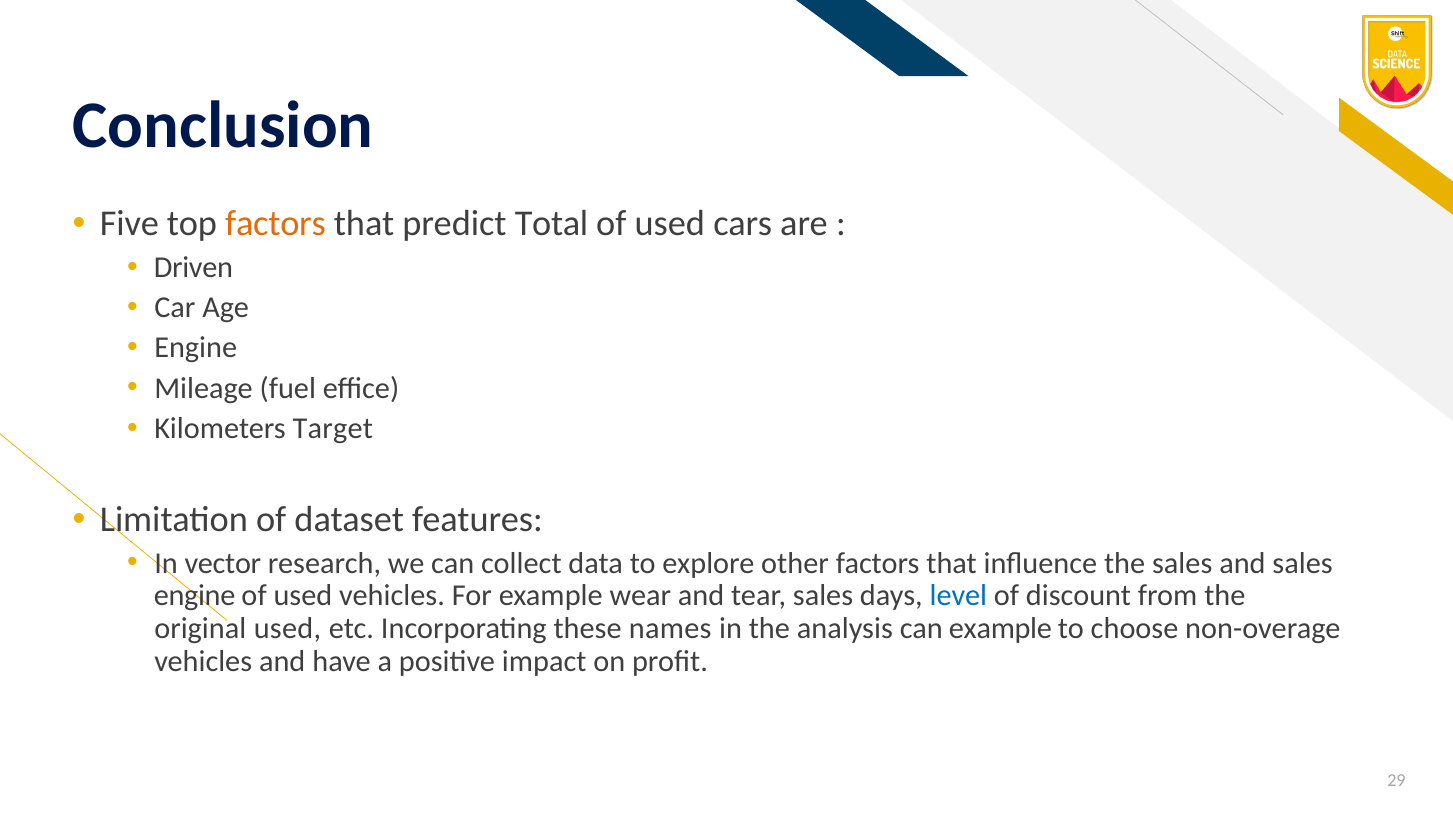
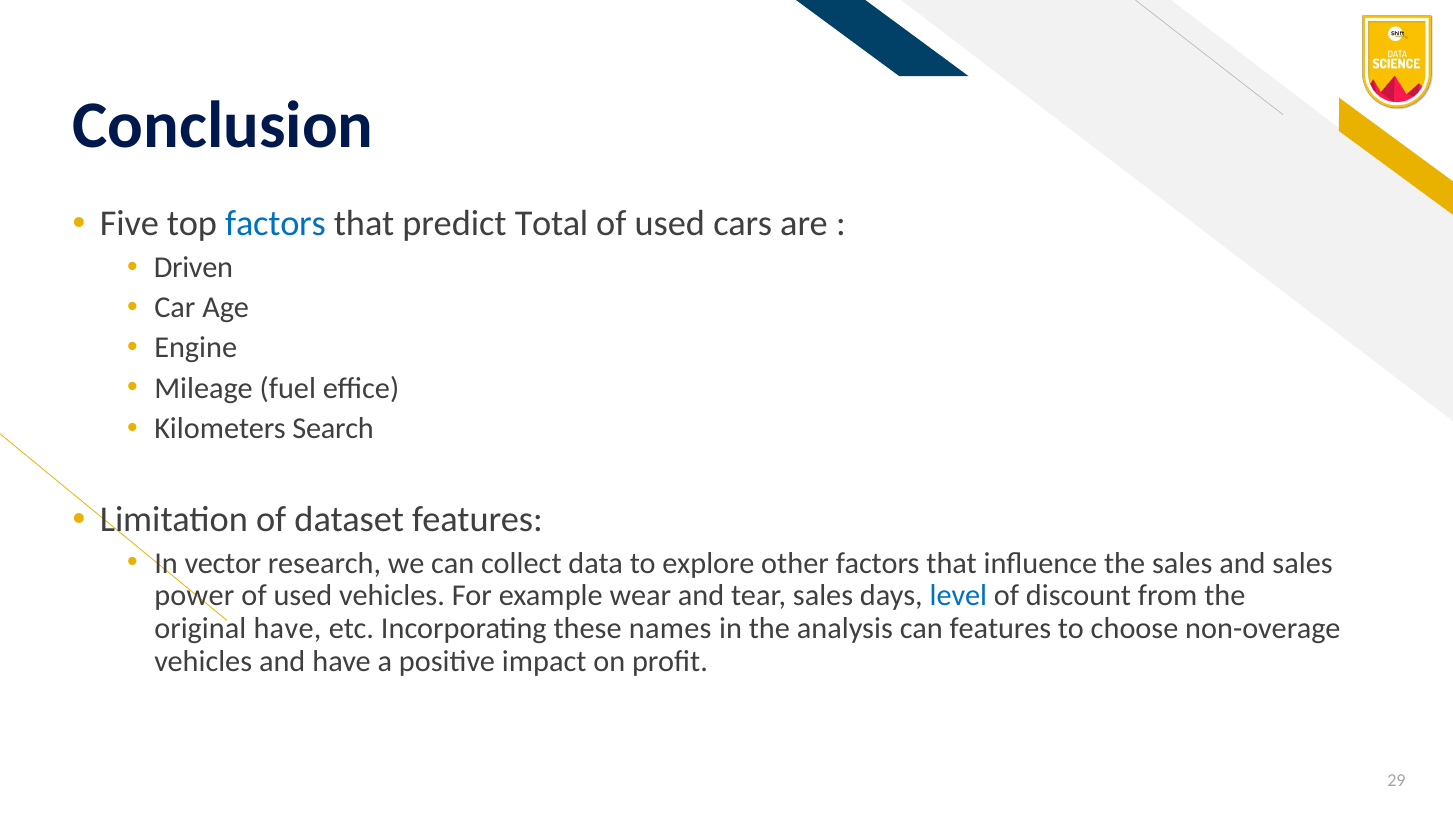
factors colour: orange -> blue (276, 224)
Target: Target -> Search (333, 429)
engine: engine -> power (194, 596)
original used: used -> have (287, 629)
can example: example -> features (1000, 629)
